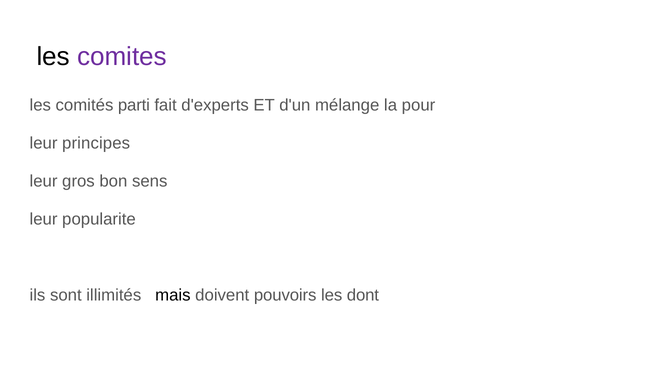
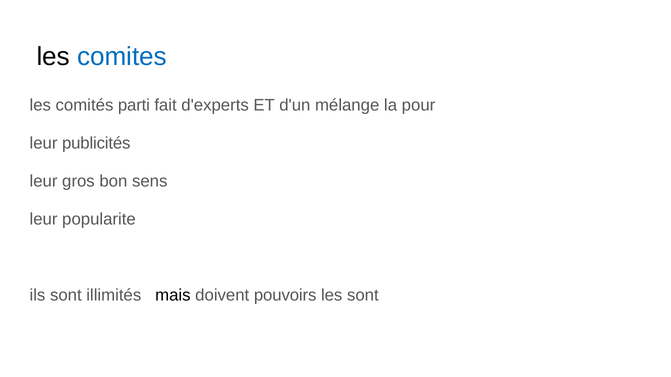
comites colour: purple -> blue (122, 57)
principes: principes -> publicités (96, 144)
les dont: dont -> sont (363, 296)
